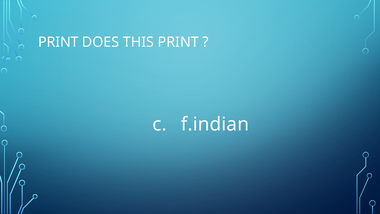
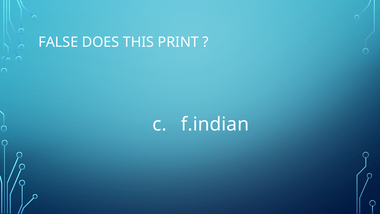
PRINT: PRINT -> FALSE (58, 42)
